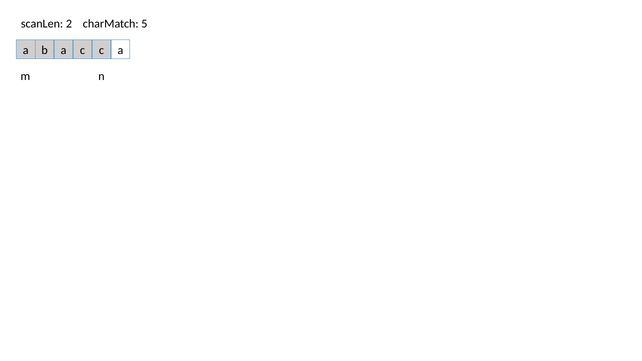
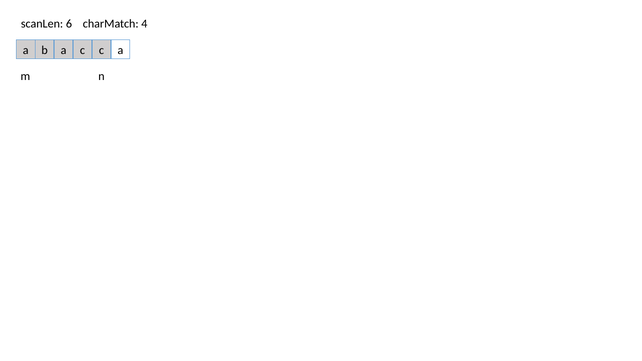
2: 2 -> 6 (69, 24)
5: 5 -> 4 (144, 24)
